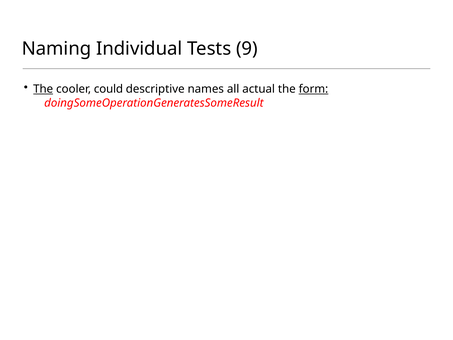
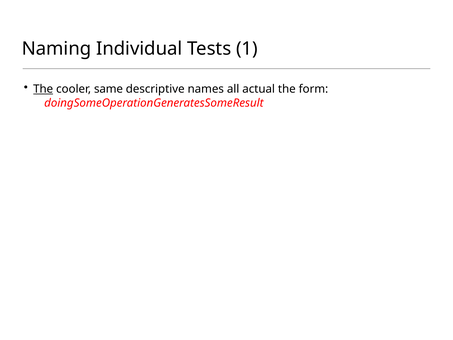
9: 9 -> 1 (247, 49)
could: could -> same (108, 89)
form underline: present -> none (313, 89)
